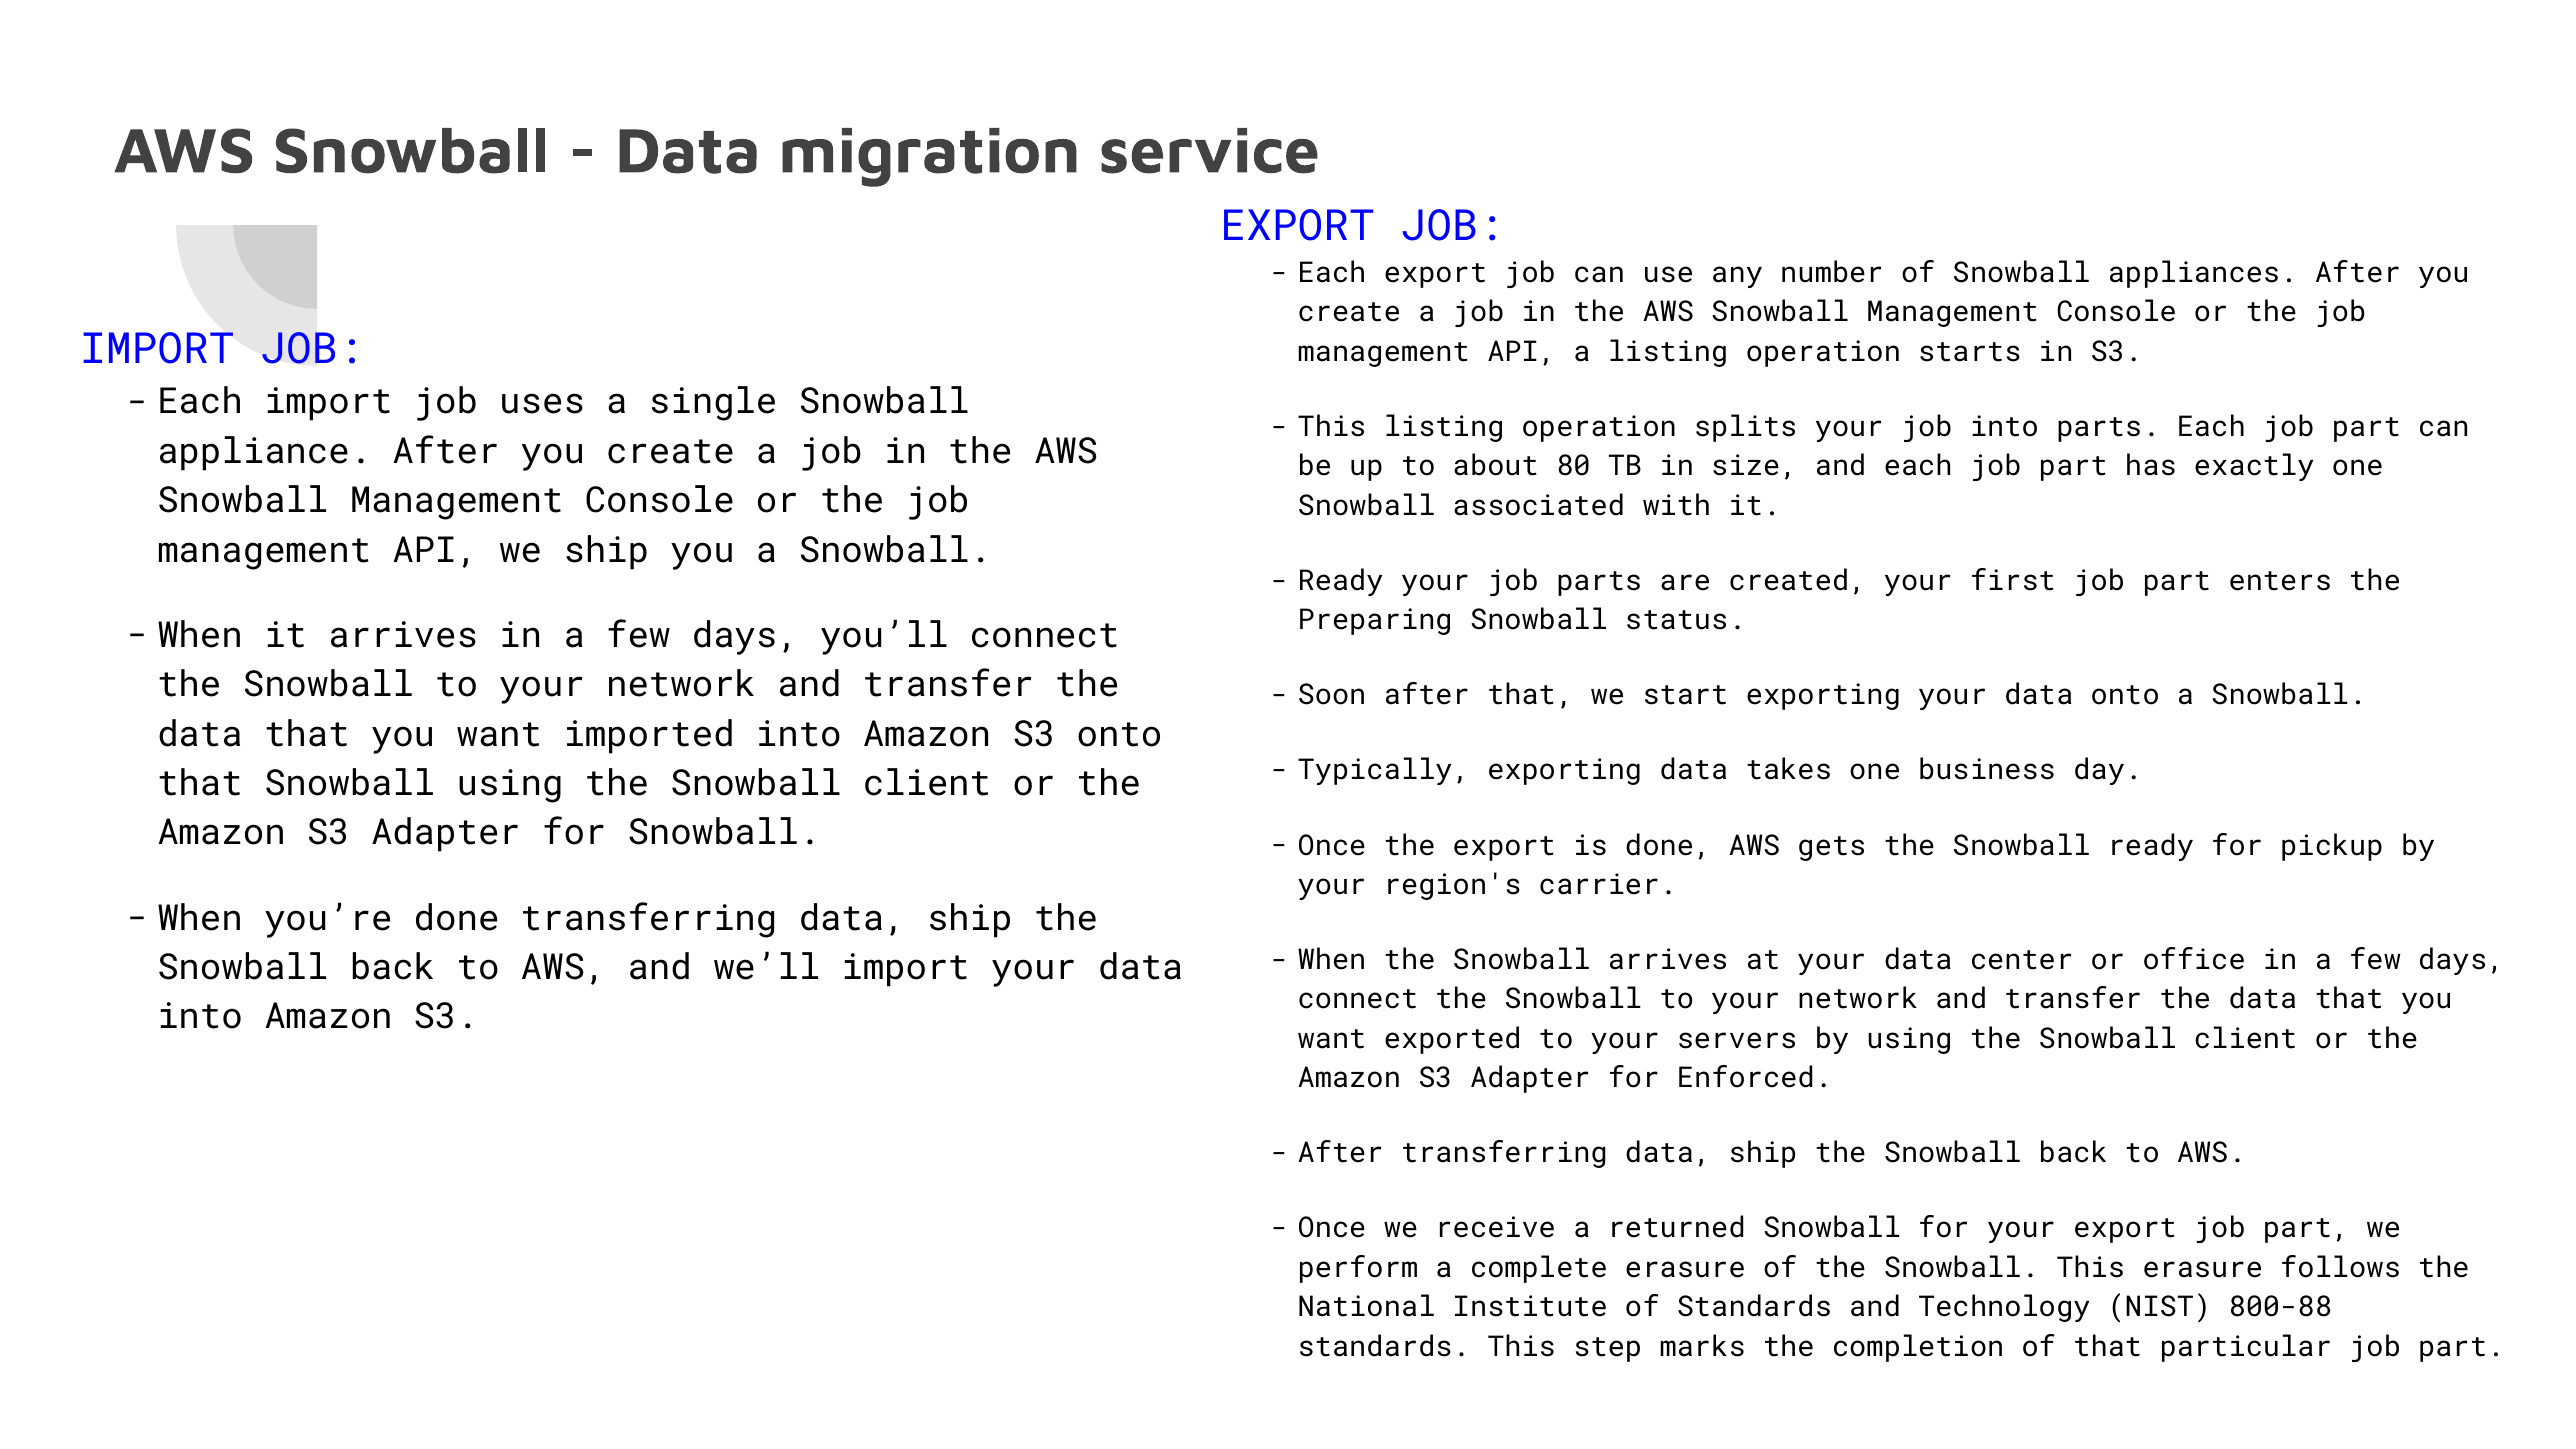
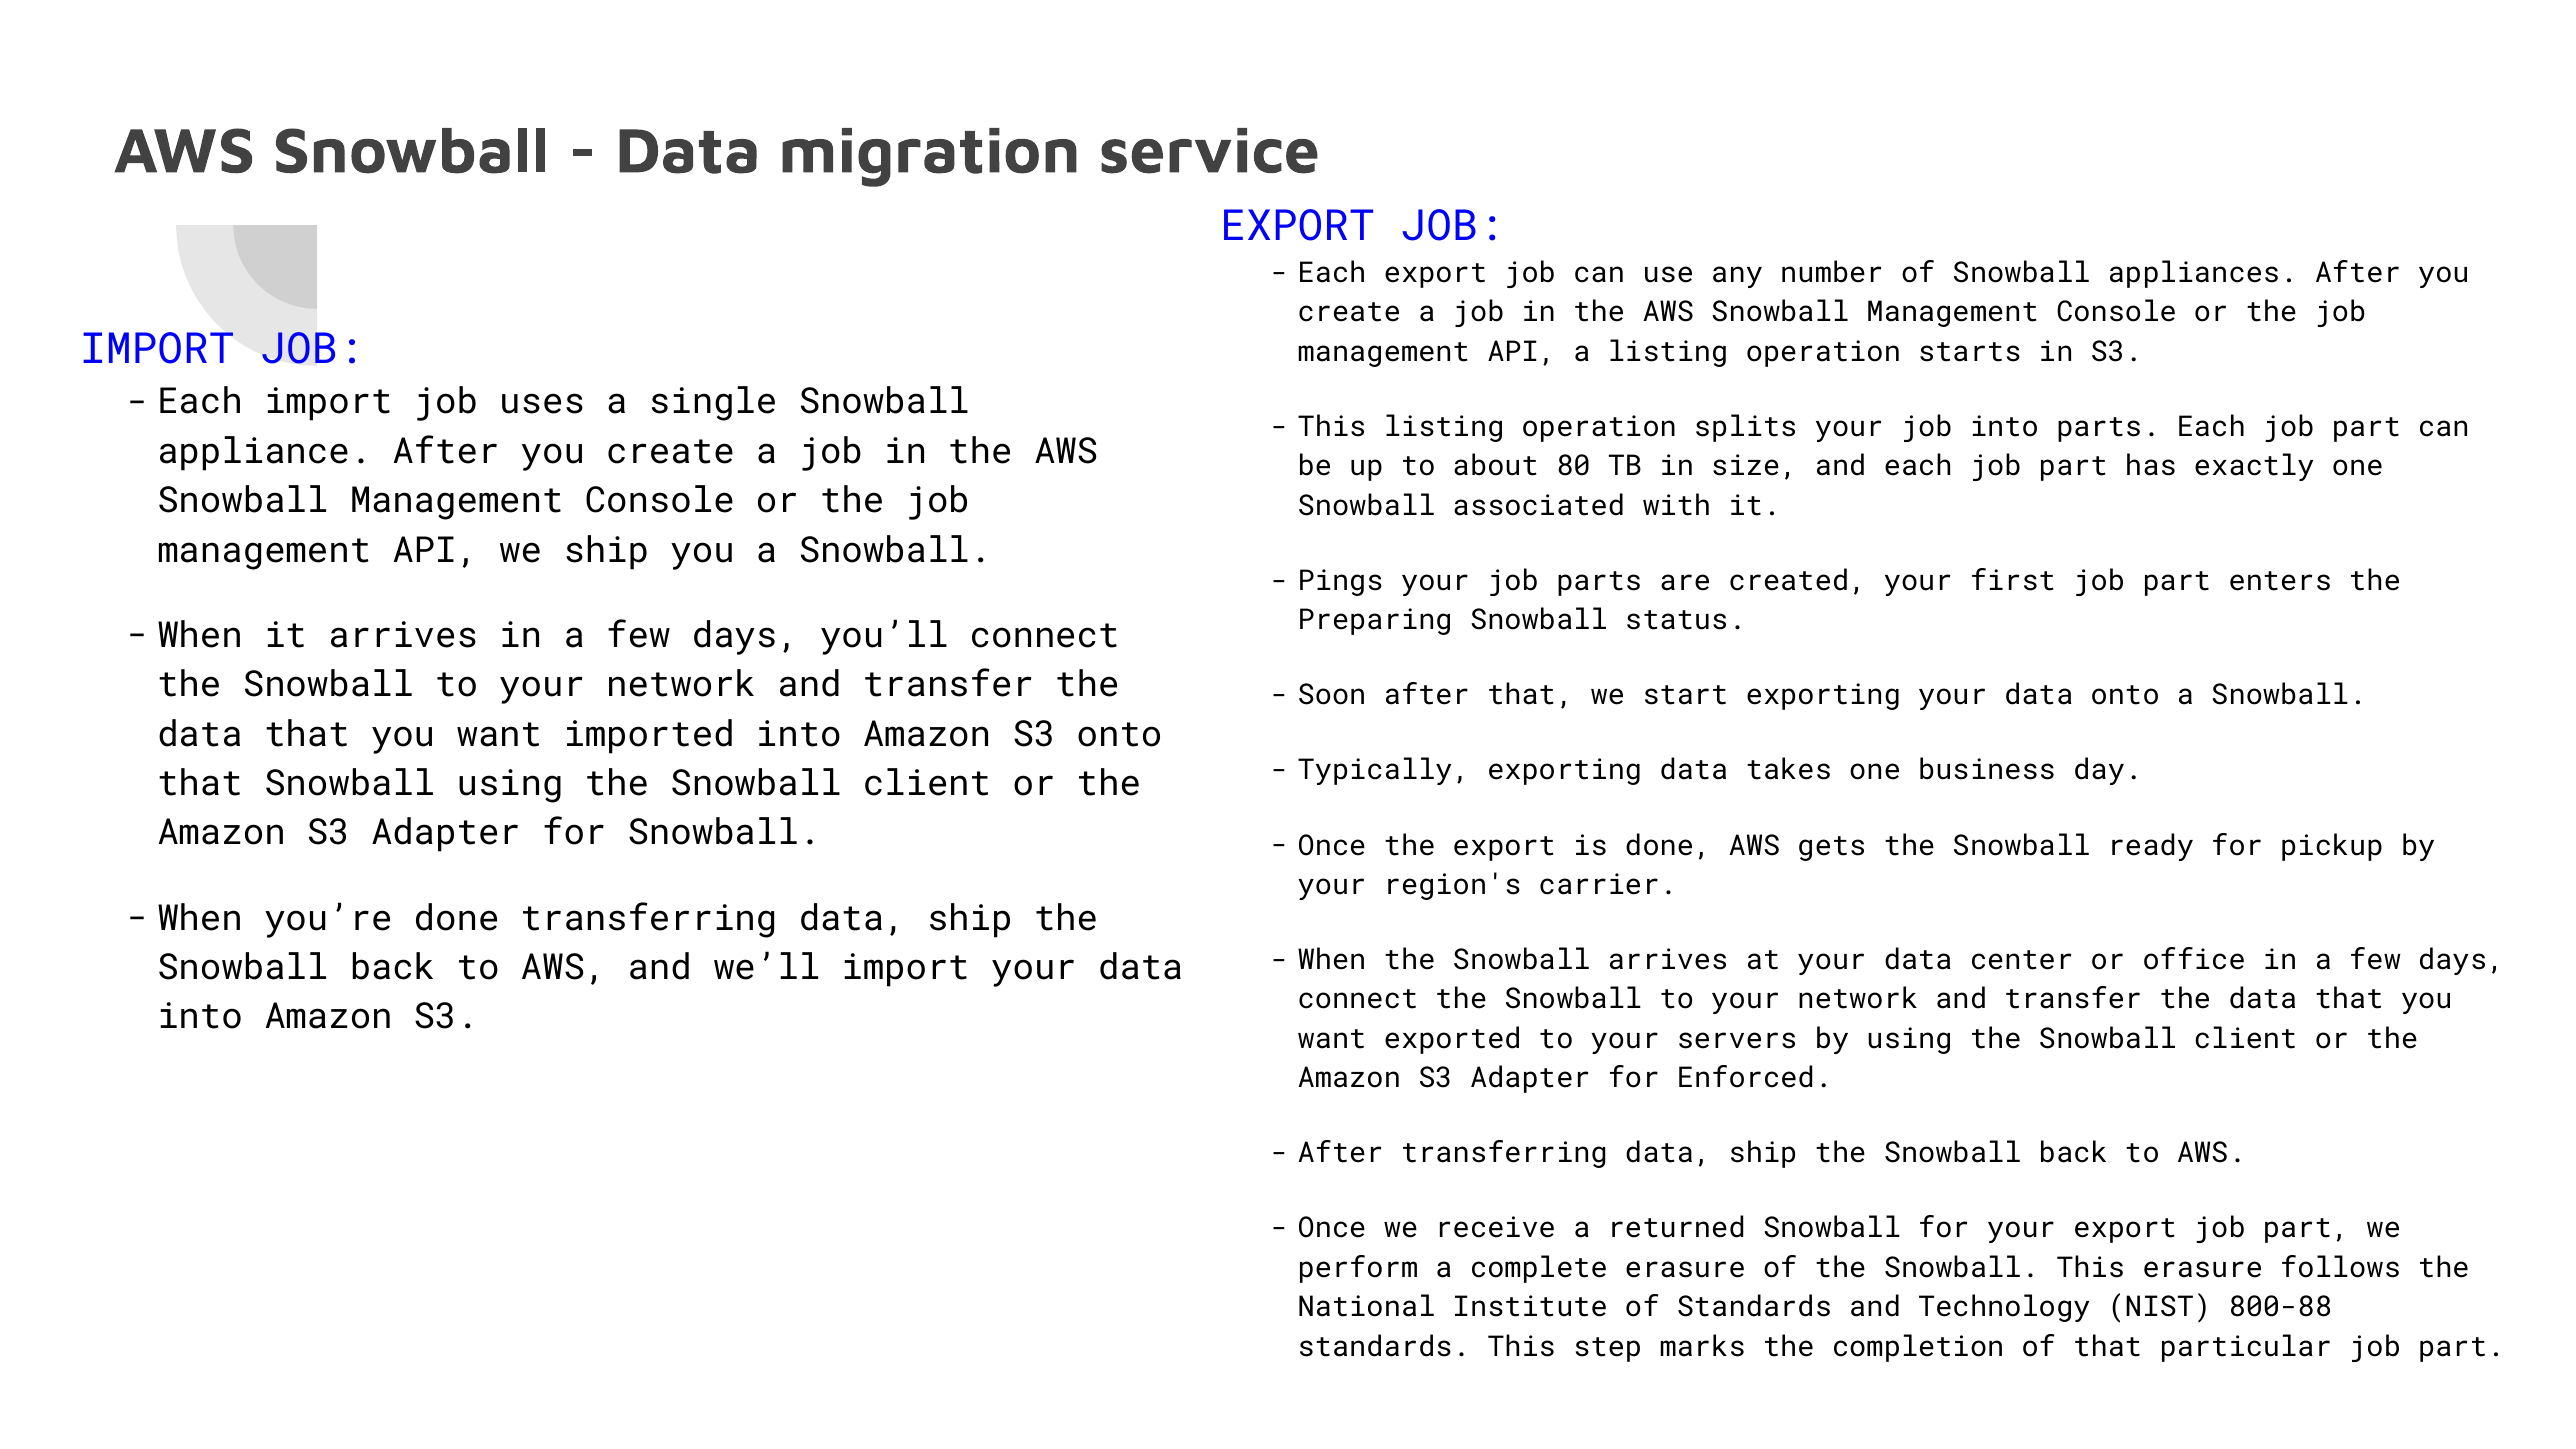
Ready: Ready -> Pings (1341, 581)
